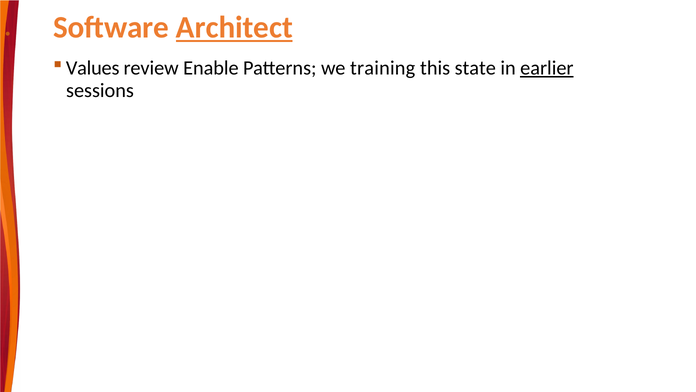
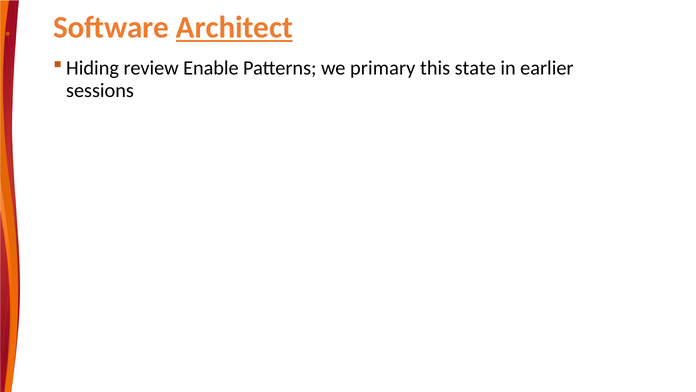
Values: Values -> Hiding (93, 68)
training: training -> primary (383, 68)
earlier underline: present -> none (547, 68)
